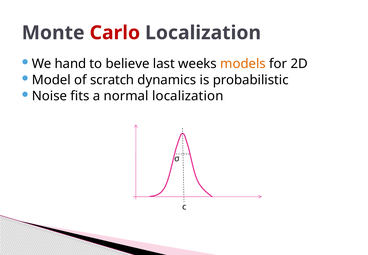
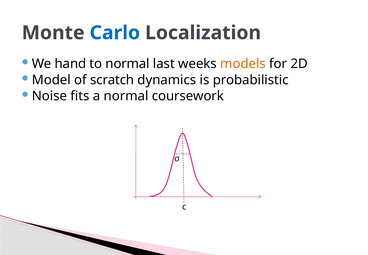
Carlo colour: red -> blue (115, 33)
to believe: believe -> normal (128, 64)
normal localization: localization -> coursework (188, 96)
